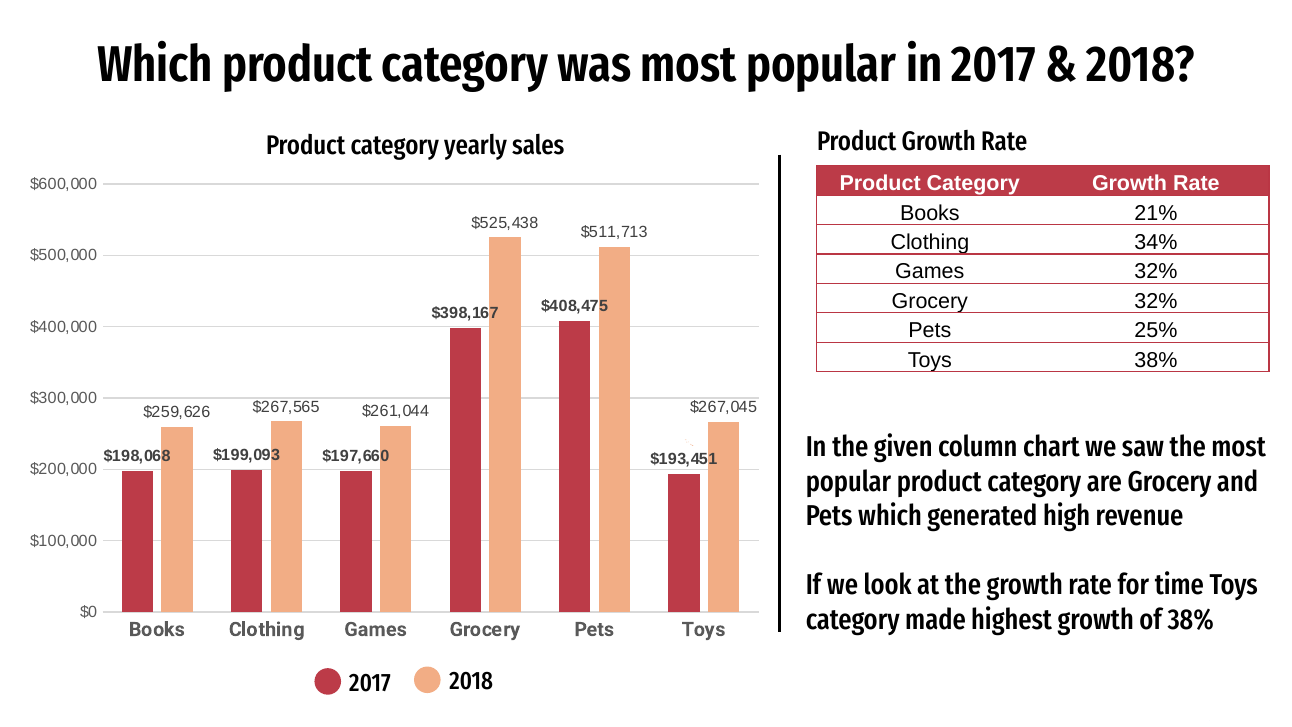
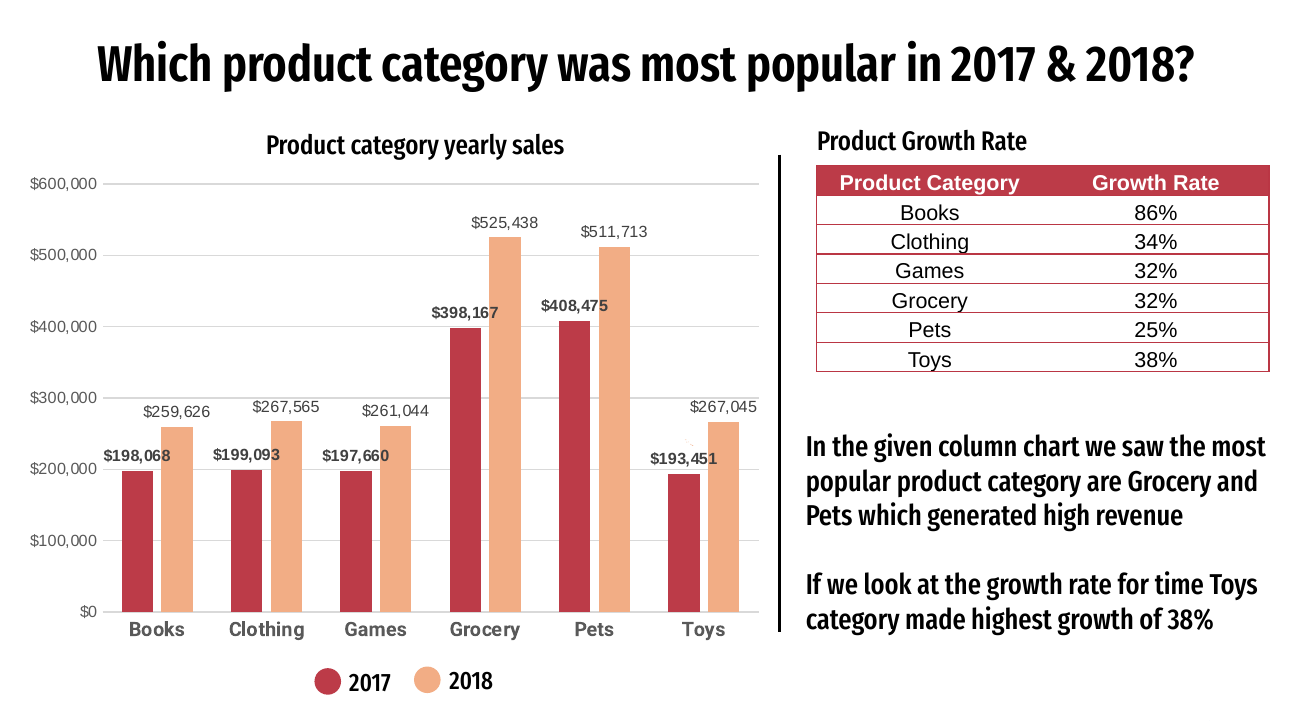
21%: 21% -> 86% (1156, 213)
